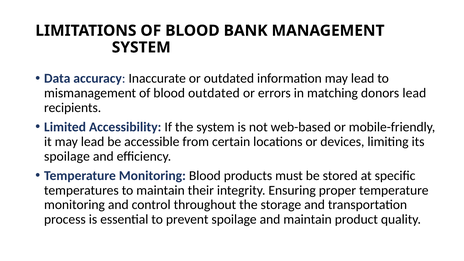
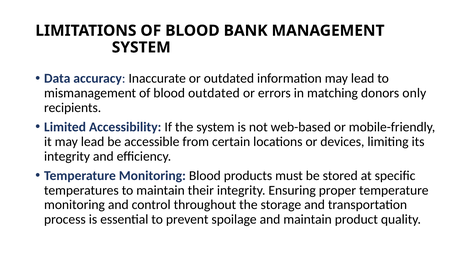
donors lead: lead -> only (414, 93)
spoilage: spoilage -> integrity (67, 156)
